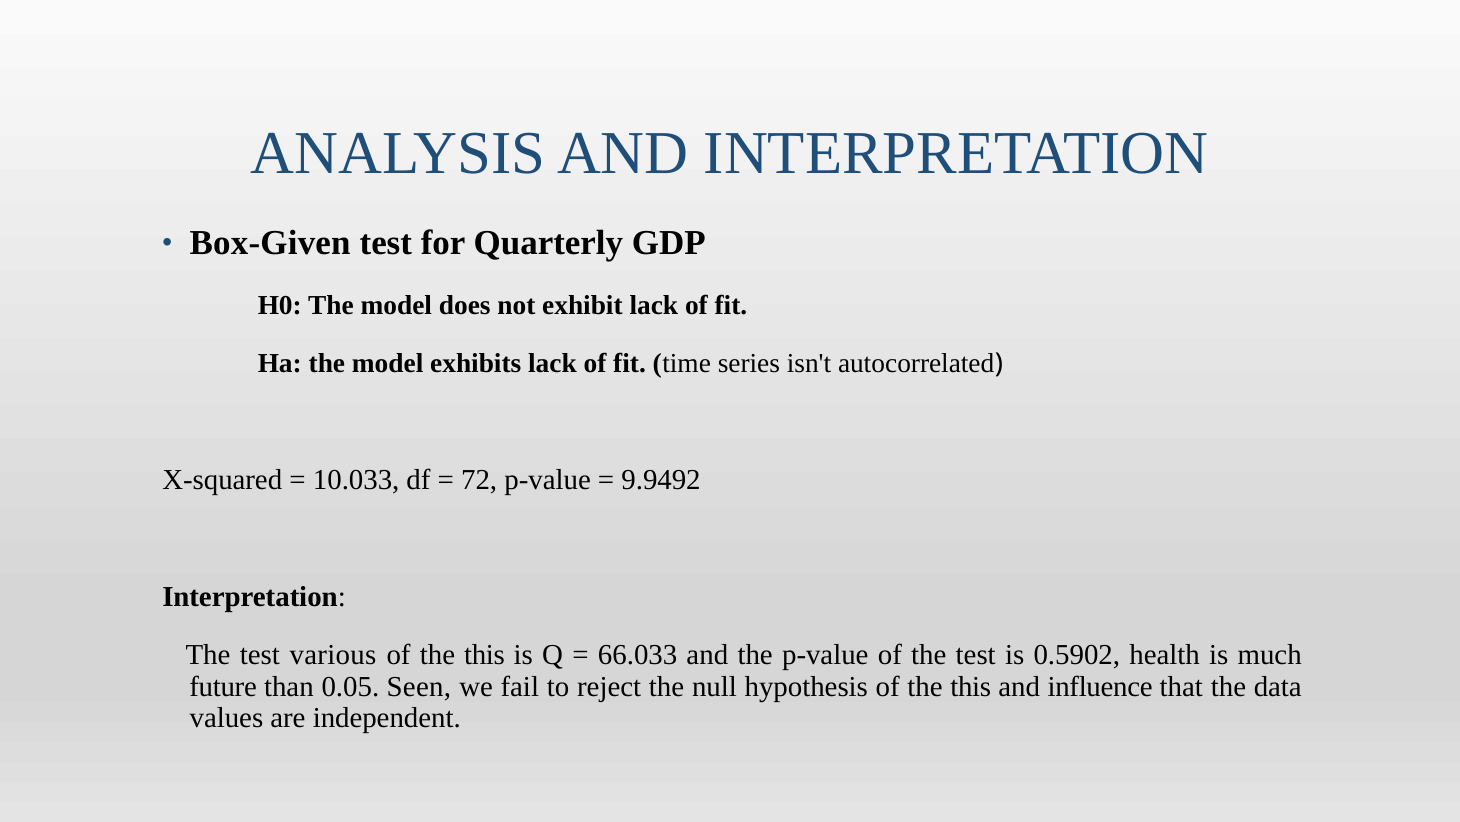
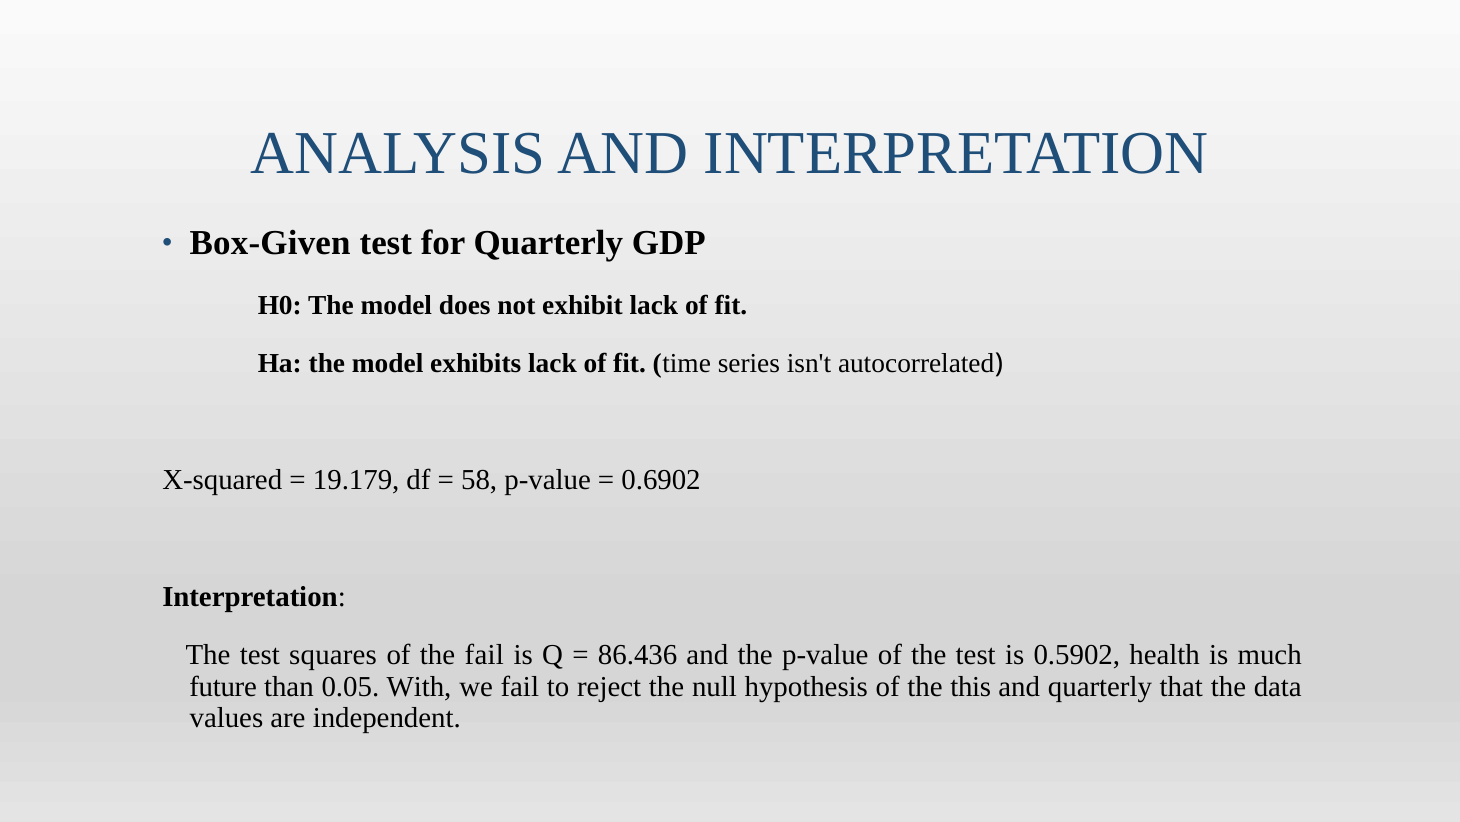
10.033: 10.033 -> 19.179 (356, 479)
72: 72 -> 58 (479, 479)
9.9492: 9.9492 -> 0.6902 (661, 479)
various: various -> squares (333, 655)
this: this -> fail (484, 655)
66.033: 66.033 -> 86.436 (638, 655)
Seen: Seen -> With (419, 686)
and influence: influence -> quarterly (1100, 686)
